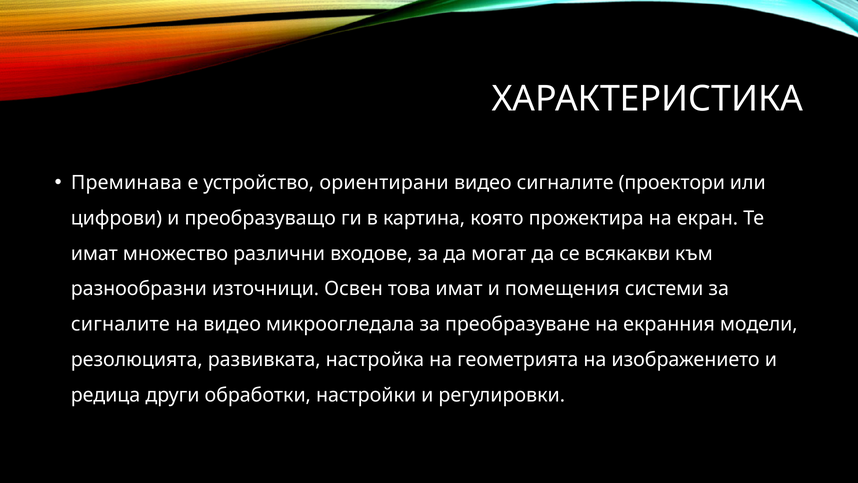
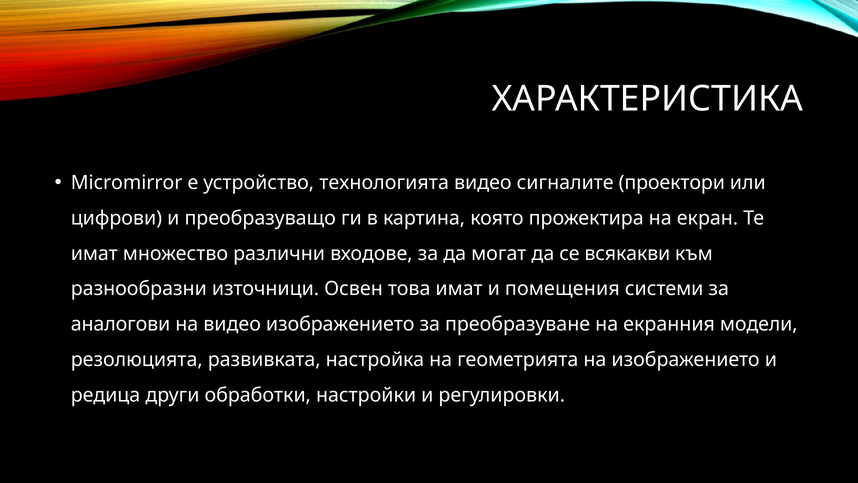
Преминава: Преминава -> Micromirror (127, 183)
ориентирани: ориентирани -> технологията (384, 183)
сигналите: сигналите -> аналогови (121, 324)
видео микроогледала: микроогледала -> изображението (340, 324)
